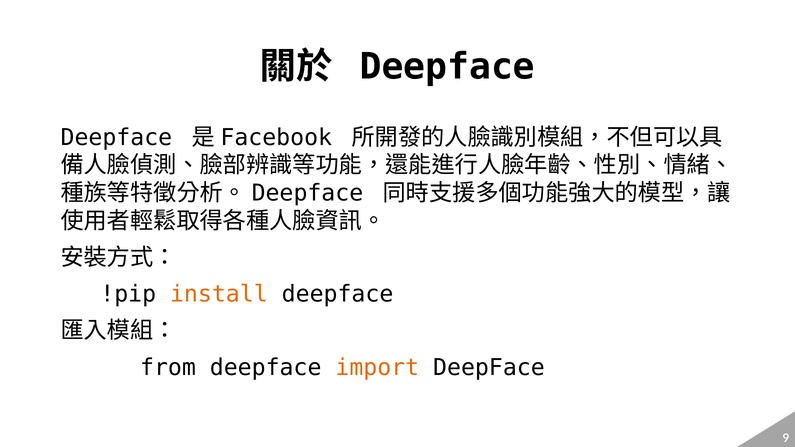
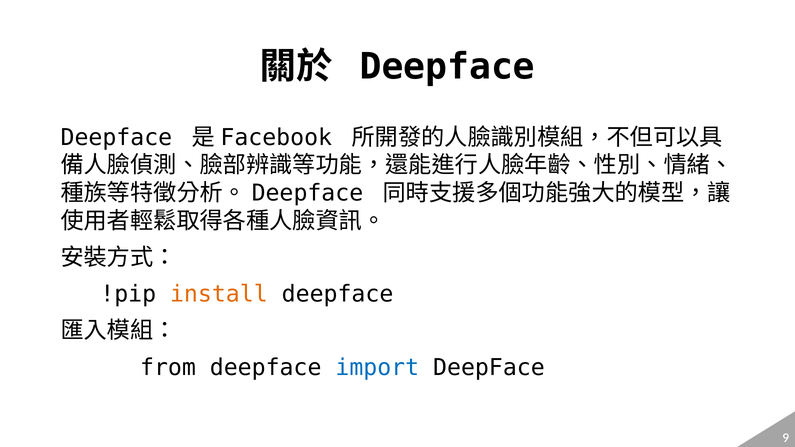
import colour: orange -> blue (377, 368)
